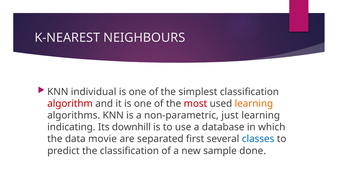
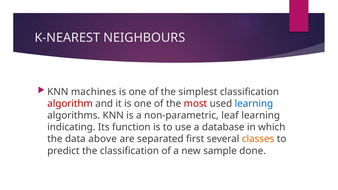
individual: individual -> machines (94, 92)
learning colour: orange -> blue (254, 104)
just: just -> leaf (230, 115)
downhill: downhill -> function (131, 127)
movie: movie -> above (103, 139)
classes colour: blue -> orange (258, 139)
